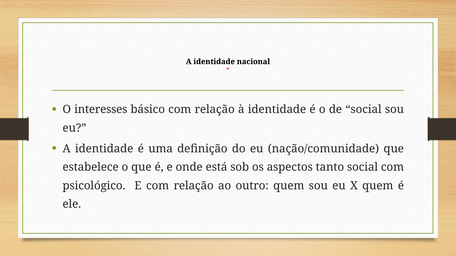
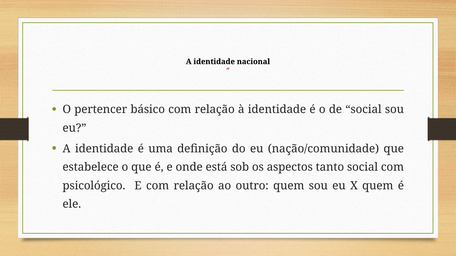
interesses: interesses -> pertencer (101, 110)
